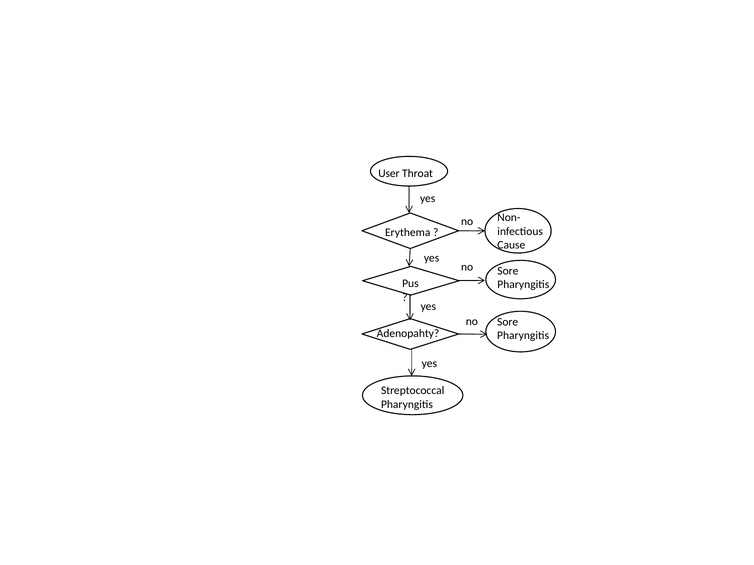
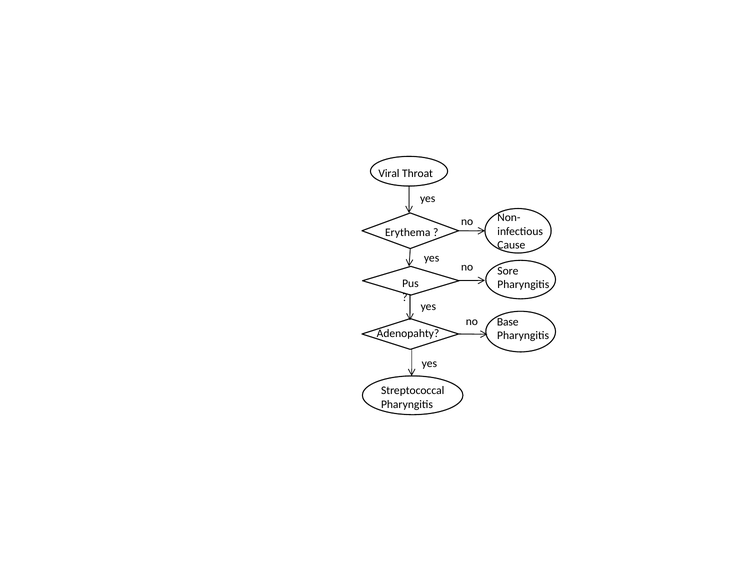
User: User -> Viral (389, 174)
Sore: Sore -> Base (508, 322)
